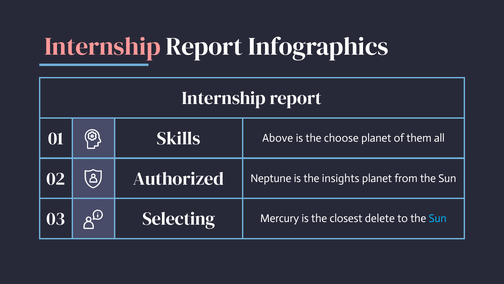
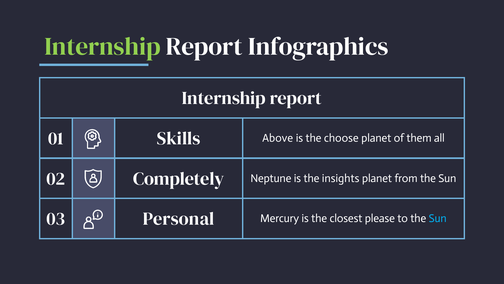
Internship colour: pink -> light green (102, 46)
Authorized: Authorized -> Completely (179, 178)
Selecting: Selecting -> Personal (179, 219)
delete: delete -> please (380, 218)
